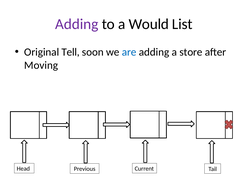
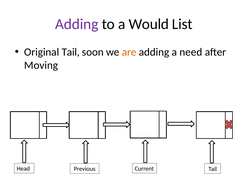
Original Tell: Tell -> Tail (71, 52)
are colour: blue -> orange (129, 52)
store: store -> need (191, 52)
